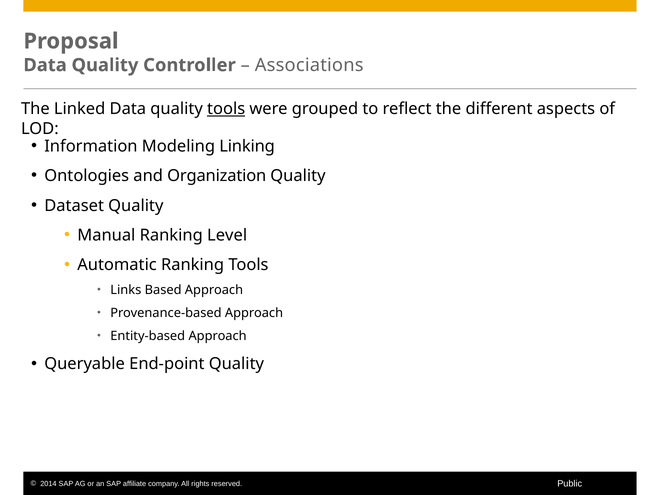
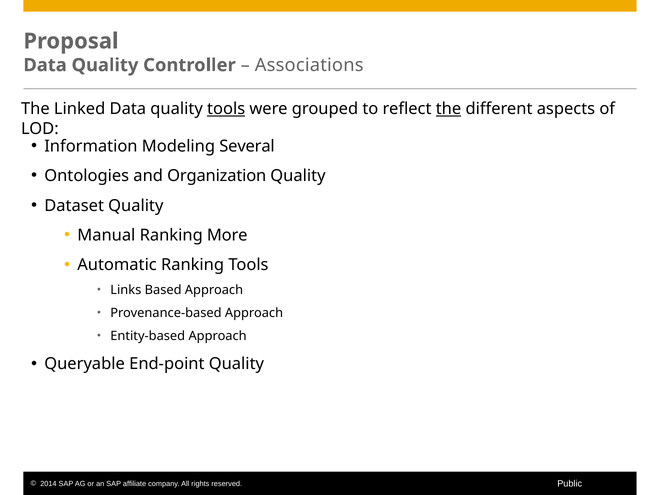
the underline: none -> present (448, 109)
Linking: Linking -> Several (247, 146)
Level: Level -> More (227, 235)
